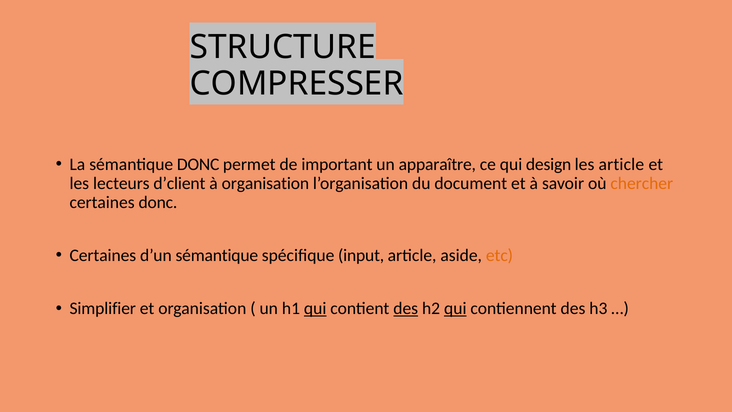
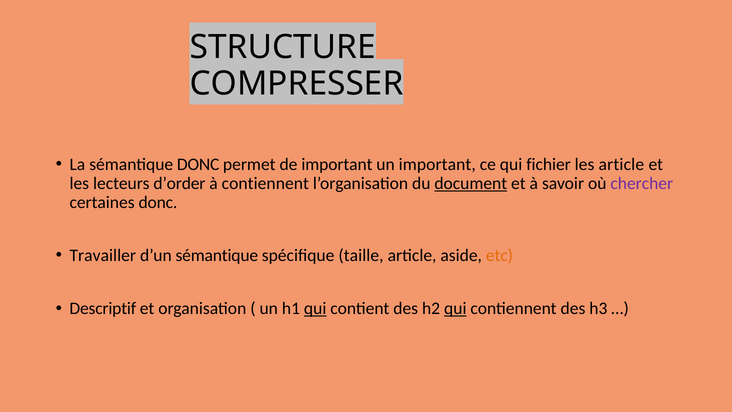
un apparaître: apparaître -> important (437, 164)
design: design -> fichier (549, 164)
d’client: d’client -> d’order (179, 183)
à organisation: organisation -> contiennent (265, 183)
document underline: none -> present (471, 183)
chercher colour: orange -> purple (642, 183)
Certaines: Certaines -> Travailler (103, 255)
input: input -> taille (361, 255)
Simplifier: Simplifier -> Descriptif (103, 308)
des underline: present -> none (406, 308)
